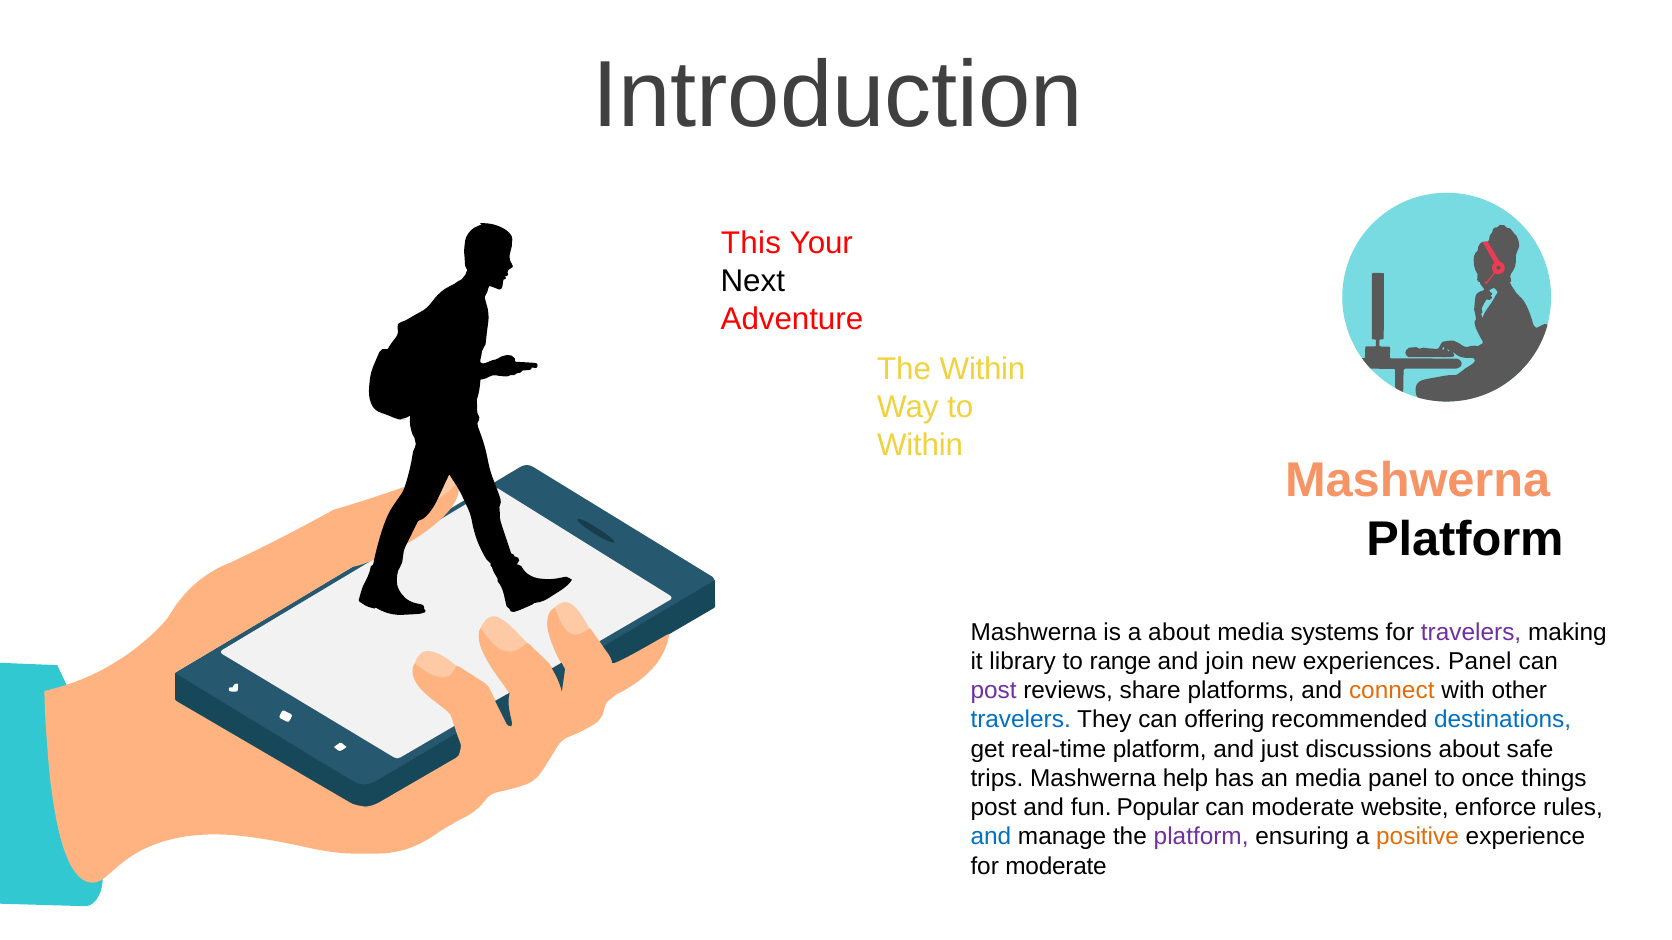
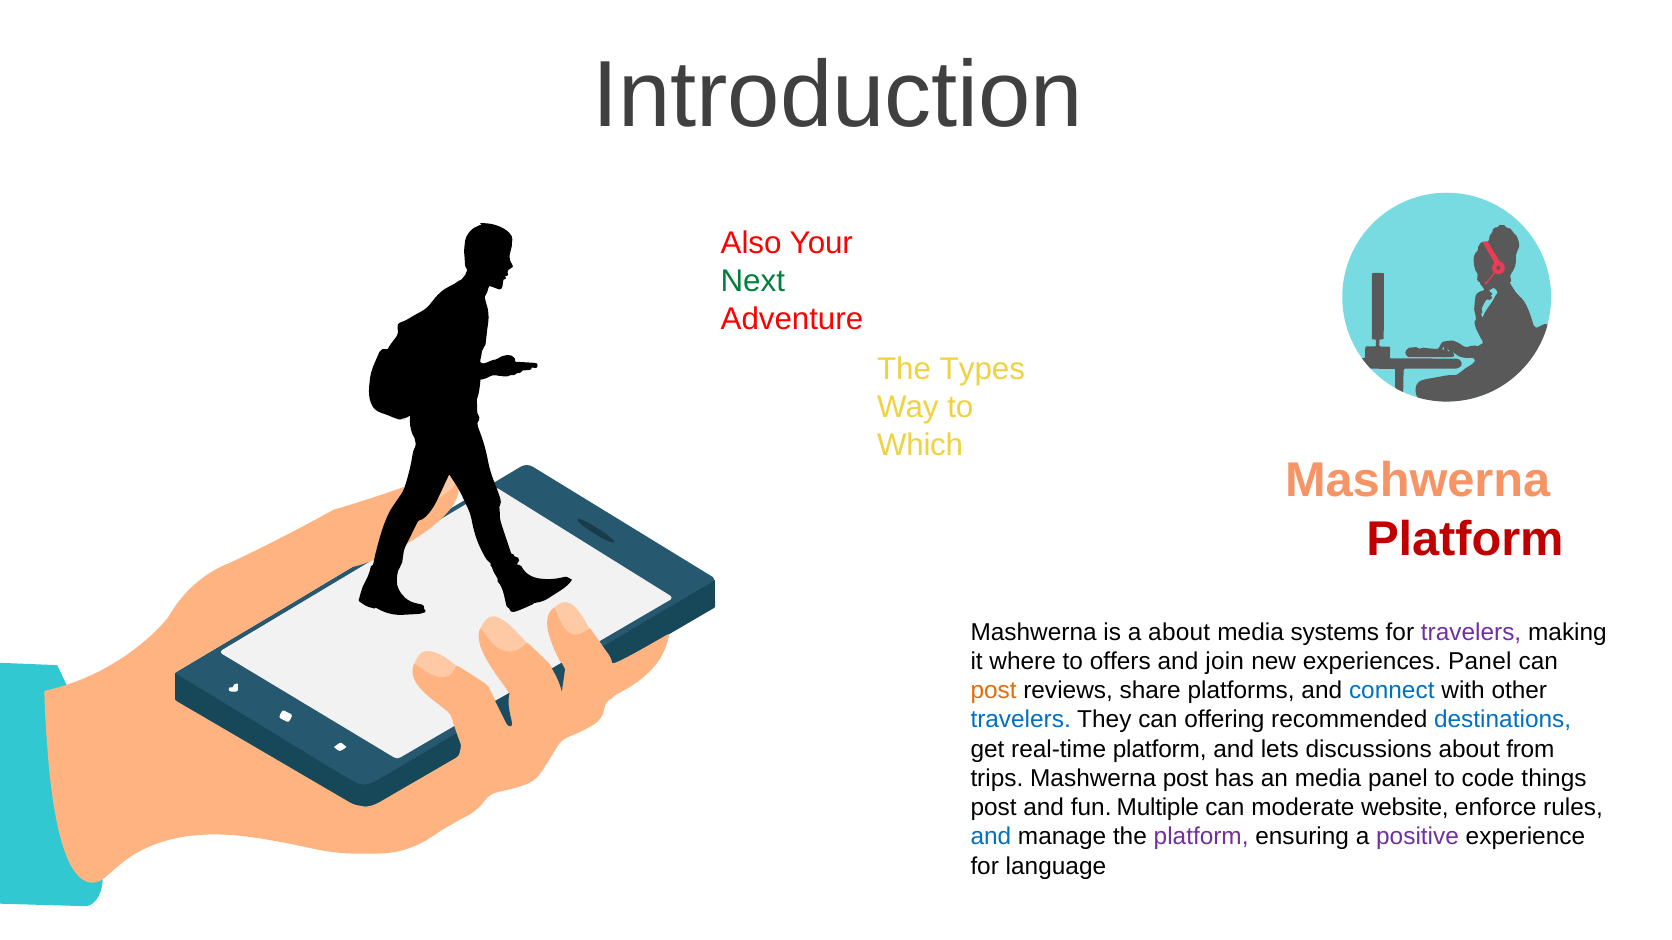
This: This -> Also (751, 244)
Next colour: black -> green (753, 281)
The Within: Within -> Types (982, 370)
Within: Within -> Which (920, 445)
Platform colour: black -> red (1465, 539)
library: library -> where (1023, 662)
range: range -> offers (1120, 662)
post colour: purple -> orange (994, 691)
connect colour: orange -> blue (1392, 691)
just: just -> lets (1280, 750)
safe: safe -> from (1530, 750)
Mashwerna help: help -> post (1186, 779)
once: once -> code (1488, 779)
Popular: Popular -> Multiple (1158, 808)
positive colour: orange -> purple (1418, 837)
for moderate: moderate -> language (1056, 867)
